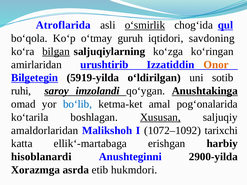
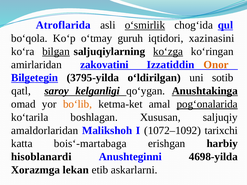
savdoning: savdoning -> xazinasini (212, 38)
ko‘zga underline: none -> present (168, 52)
urushtirib: urushtirib -> zakovatini (104, 65)
5919-yilda: 5919-yilda -> 3795-yilda (93, 78)
ruhi: ruhi -> qatl (21, 91)
imzolandi: imzolandi -> kelganligi (98, 91)
bo‘lib colour: blue -> orange (78, 104)
pog‘onalarida underline: none -> present (207, 104)
Xususan underline: present -> none (160, 117)
ellik‘-martabaga: ellik‘-martabaga -> bois‘-martabaga (90, 144)
2900-yilda: 2900-yilda -> 4698-yilda (213, 157)
asrda: asrda -> lekan (76, 170)
hukmdori: hukmdori -> askarlarni (134, 170)
